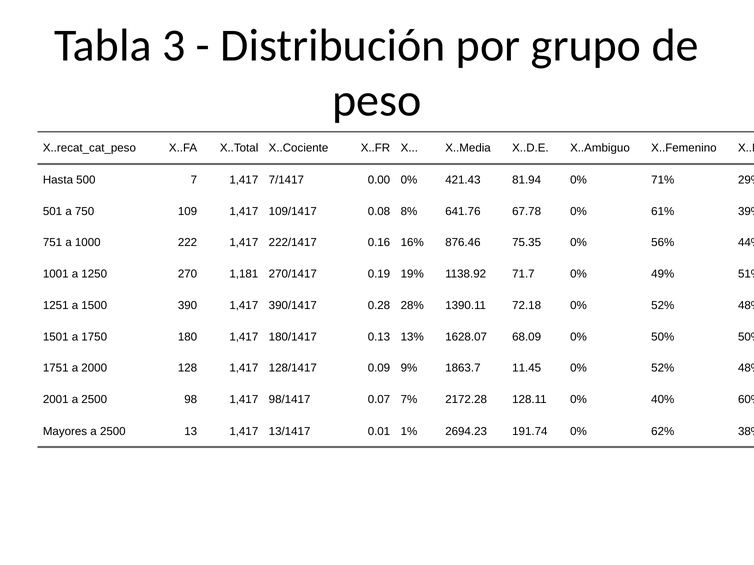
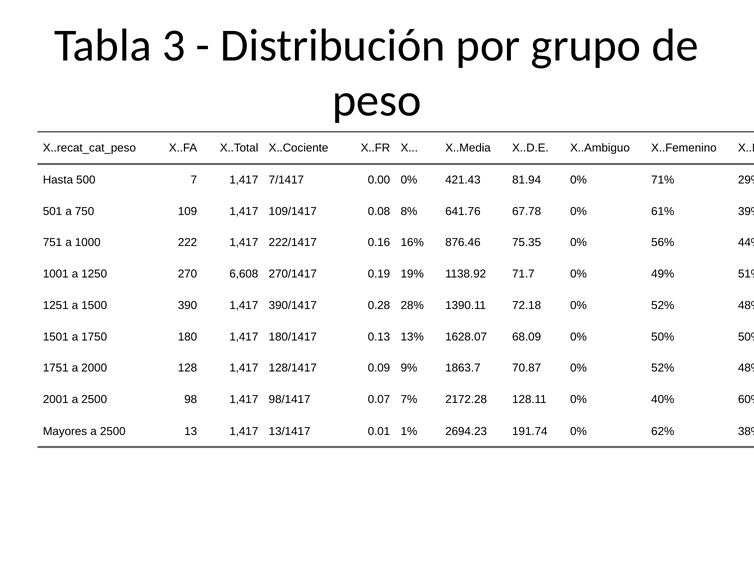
1,181: 1,181 -> 6,608 (244, 274)
11.45: 11.45 -> 70.87 (527, 368)
